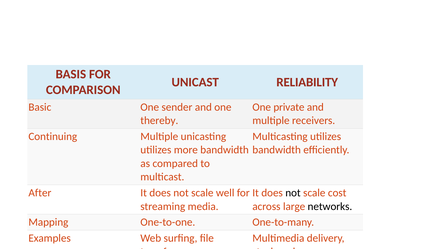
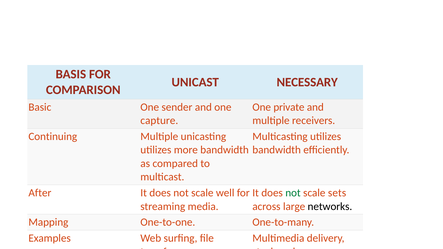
RELIABILITY: RELIABILITY -> NECESSARY (307, 82)
thereby: thereby -> capture (159, 121)
not colour: black -> green (293, 193)
cost: cost -> sets (337, 193)
